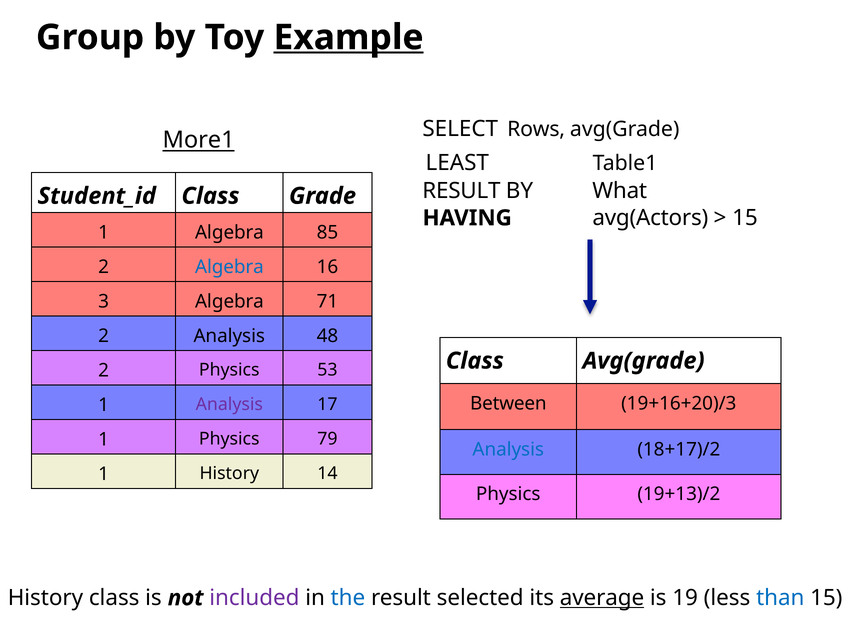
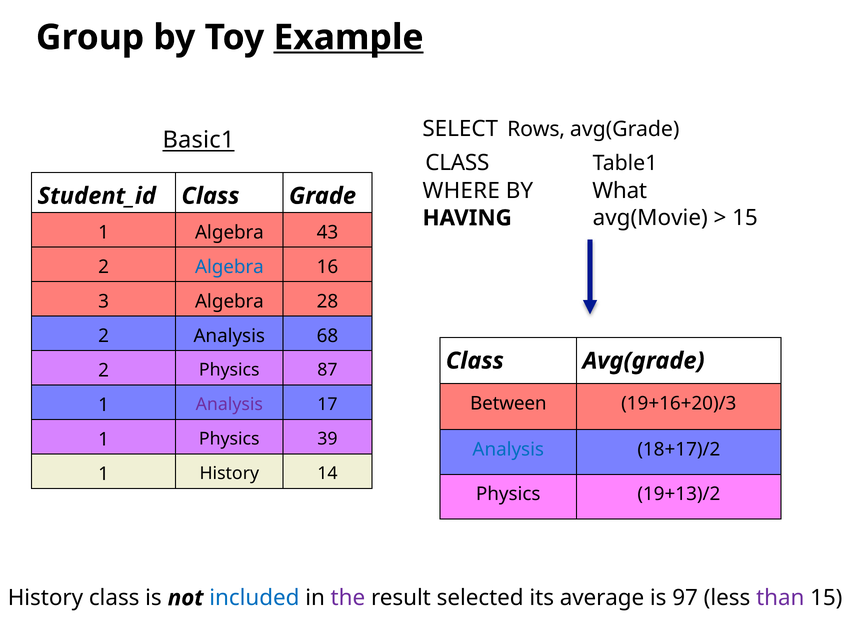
More1: More1 -> Basic1 (198, 140)
LEAST: LEAST -> CLASS (457, 163)
RESULT: RESULT -> WHERE (461, 191)
avg(Actors: avg(Actors -> avg(Movie (650, 218)
85: 85 -> 43 (327, 233)
71: 71 -> 28 (327, 302)
48: 48 -> 68 (327, 336)
53: 53 -> 87 (327, 370)
79: 79 -> 39 (327, 439)
included colour: purple -> blue (254, 598)
the colour: blue -> purple (348, 598)
average underline: present -> none (602, 598)
19: 19 -> 97 (685, 598)
than colour: blue -> purple (780, 598)
